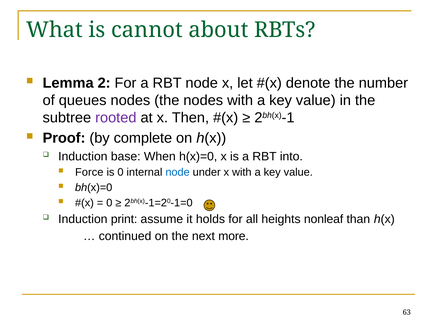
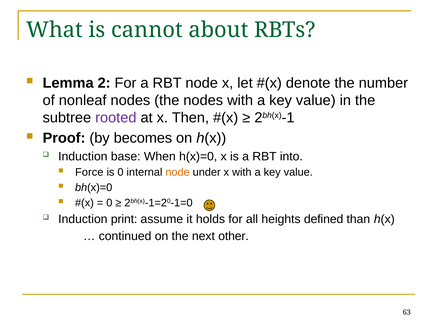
queues: queues -> nonleaf (83, 101)
complete: complete -> becomes (143, 138)
node colour: blue -> orange (178, 173)
nonleaf: nonleaf -> defined (324, 220)
more: more -> other (234, 237)
